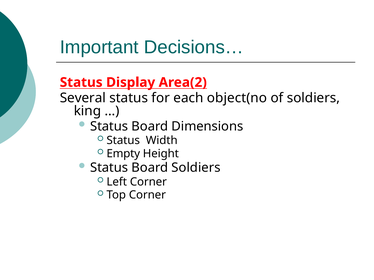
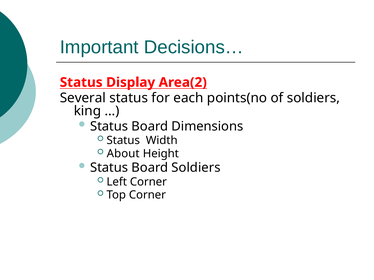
object(no: object(no -> points(no (237, 98)
Empty: Empty -> About (123, 154)
